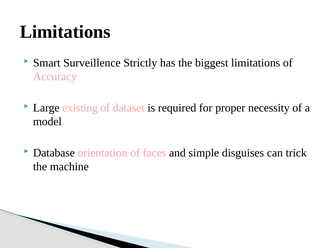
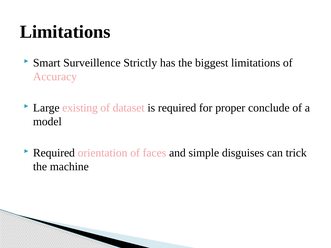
necessity: necessity -> conclude (269, 108)
Database: Database -> Required (54, 153)
